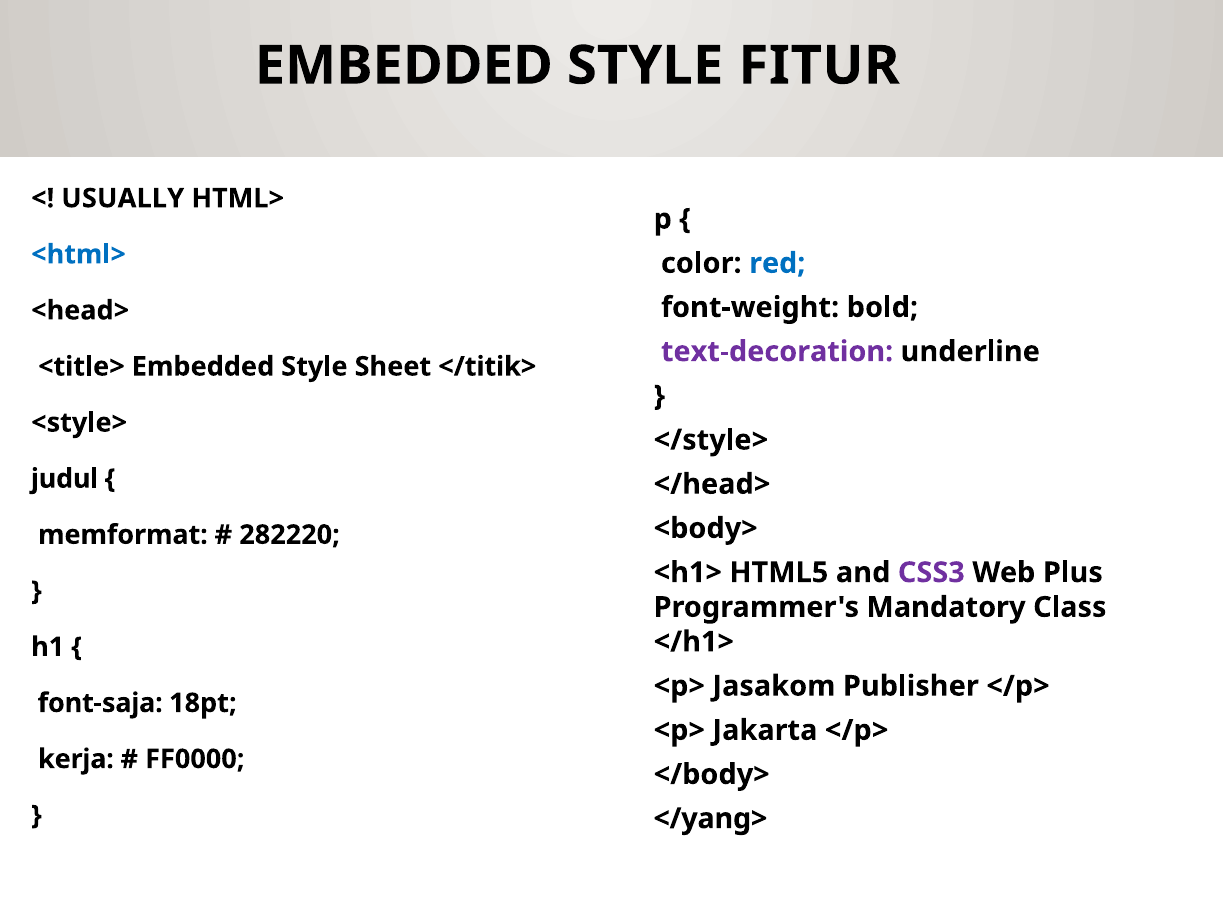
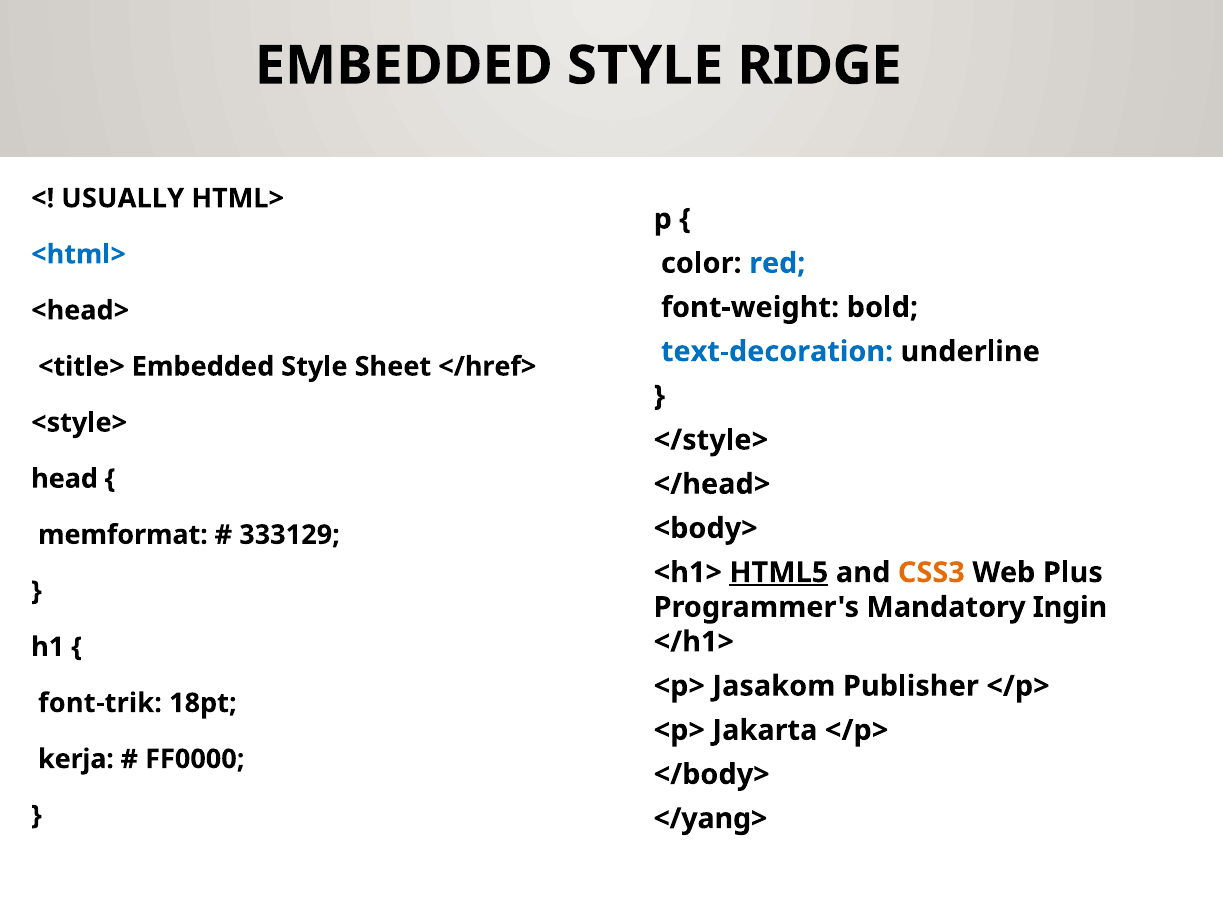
FITUR: FITUR -> RIDGE (820, 66)
text-decoration colour: purple -> blue (777, 352)
</titik>: </titik> -> </href> (487, 367)
judul: judul -> head (65, 479)
282220: 282220 -> 333129 (290, 535)
HTML5 underline: none -> present (779, 573)
CSS3 colour: purple -> orange (931, 573)
Class: Class -> Ingin (1070, 607)
font-saja: font-saja -> font-trik (100, 703)
